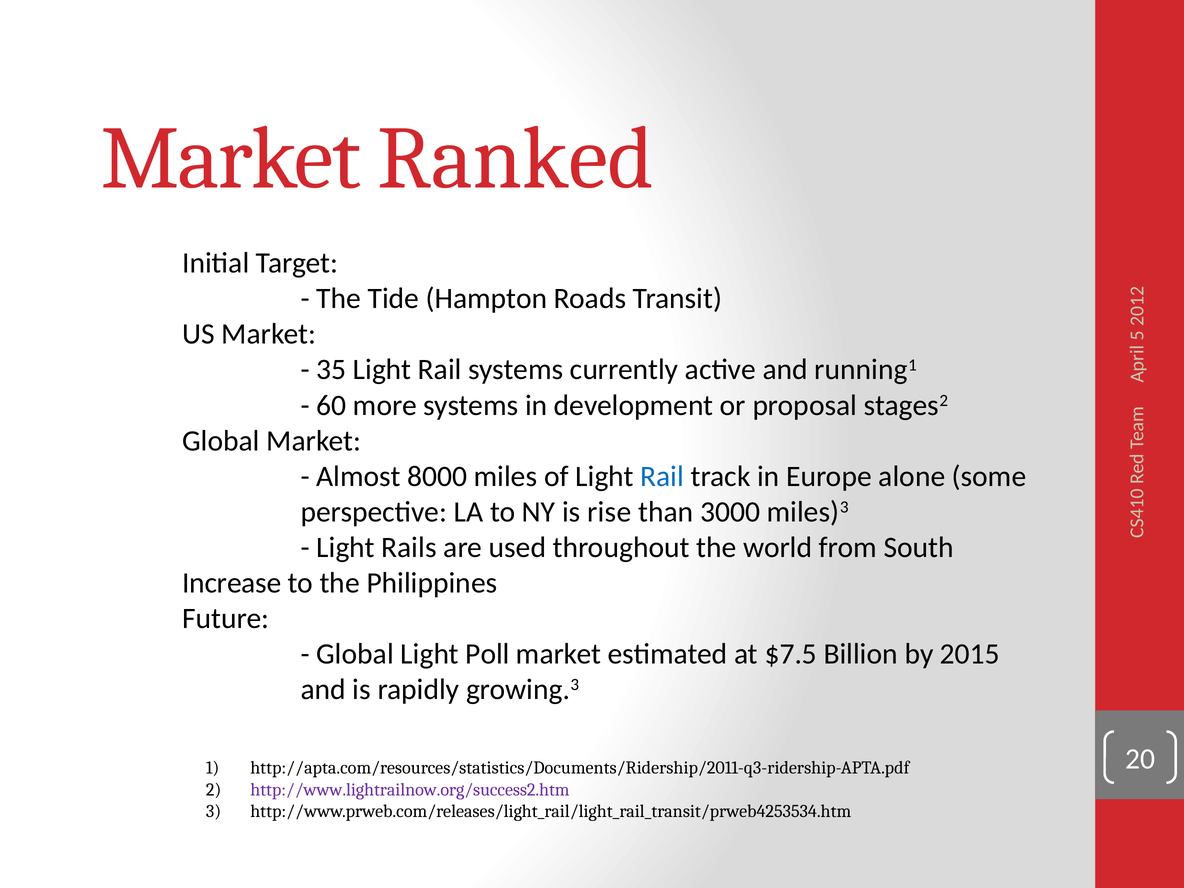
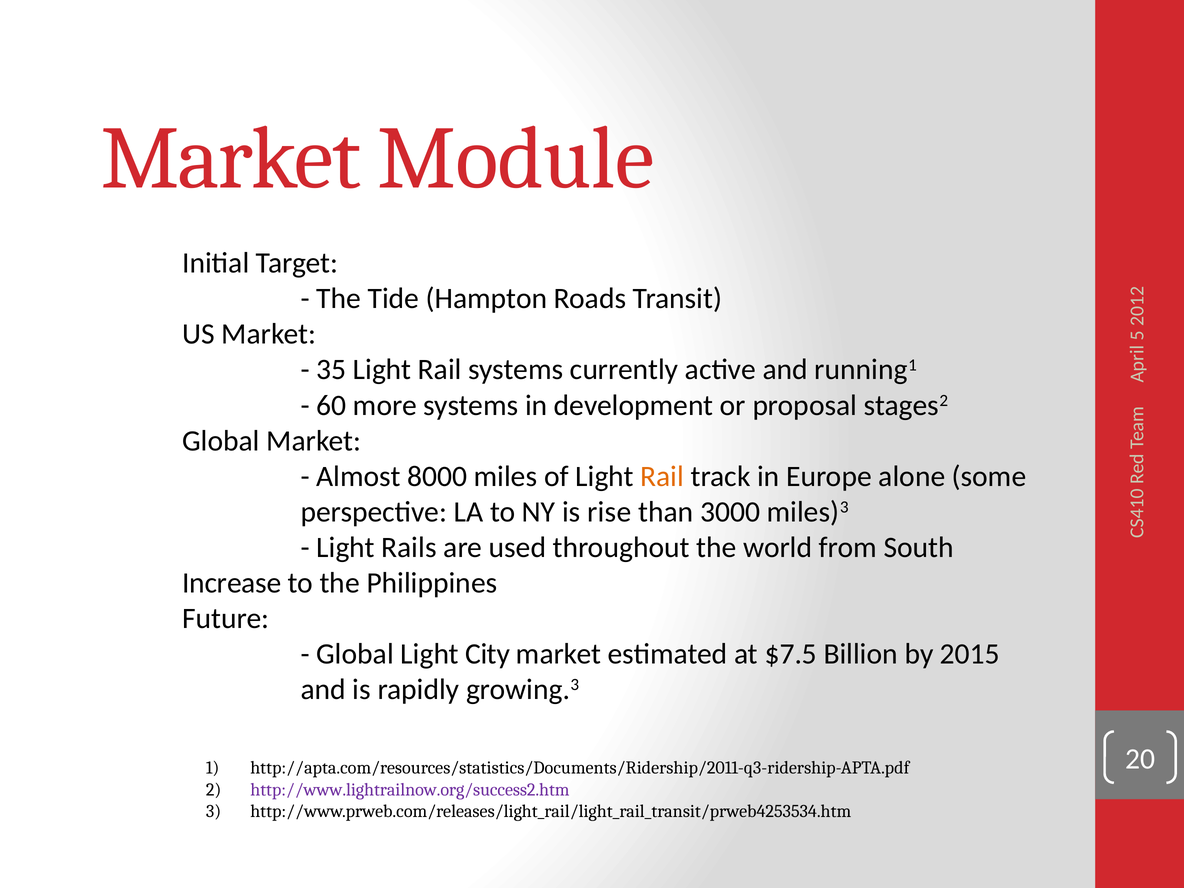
Ranked: Ranked -> Module (516, 158)
Rail colour: blue -> orange (662, 476)
Poll: Poll -> City (487, 654)
